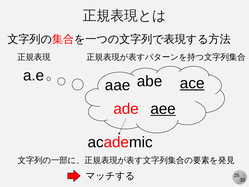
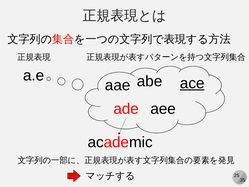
aee underline: present -> none (163, 109)
